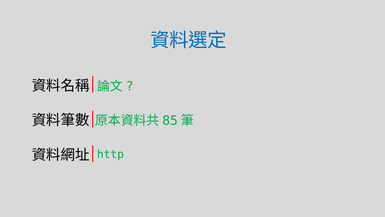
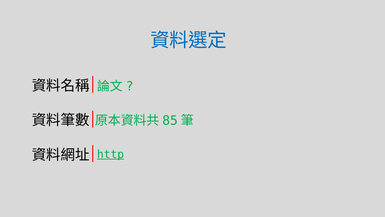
http underline: none -> present (110, 154)
